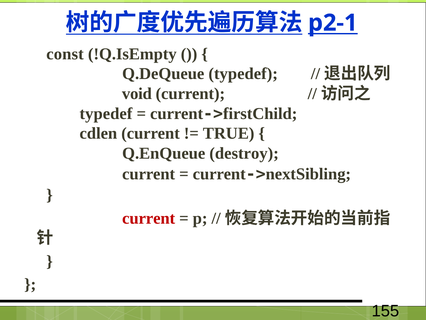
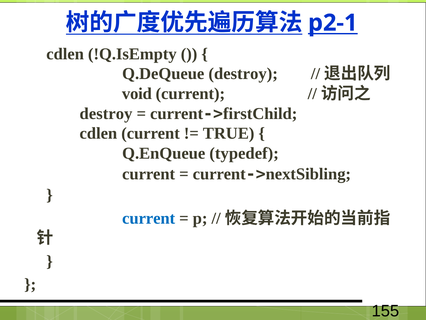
const: const -> cdlen (65, 54)
Q.DeQueue typedef: typedef -> destroy (243, 74)
typedef: typedef -> destroy (106, 113)
destroy: destroy -> typedef (244, 153)
current colour: red -> blue (149, 218)
